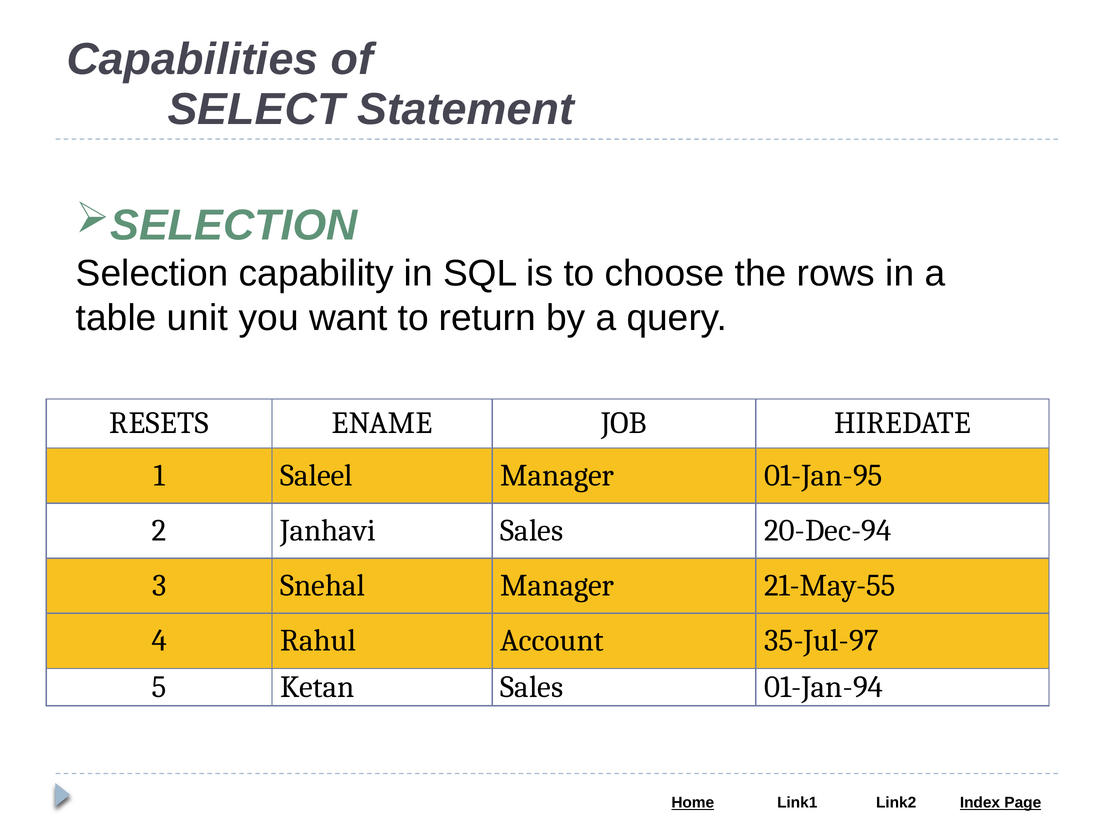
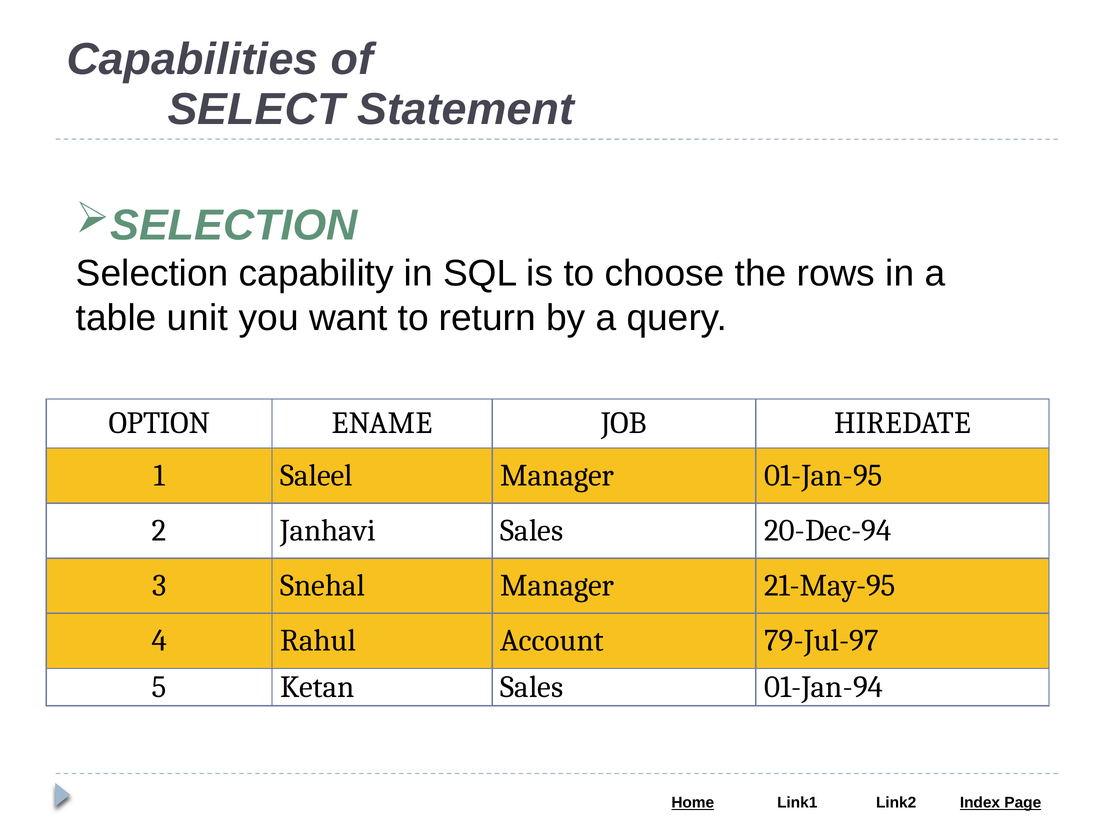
RESETS: RESETS -> OPTION (159, 423)
21-May-55: 21-May-55 -> 21-May-95 (830, 586)
35-Jul-97: 35-Jul-97 -> 79-Jul-97 (822, 641)
